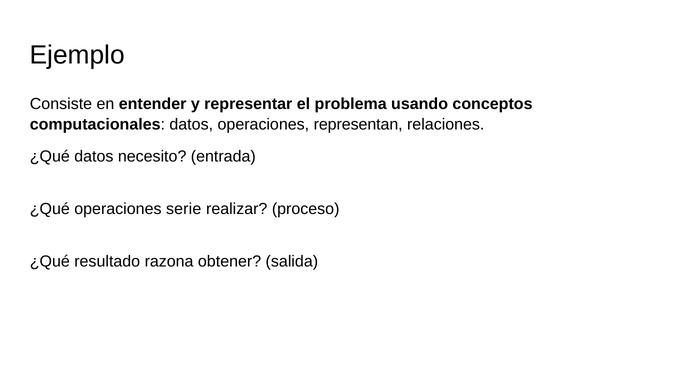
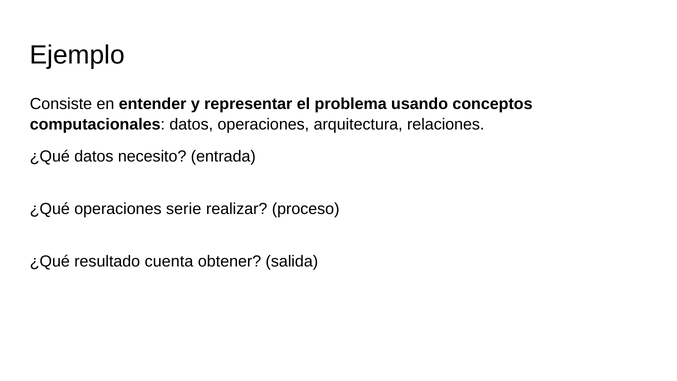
representan: representan -> arquitectura (358, 125)
razona: razona -> cuenta (169, 261)
